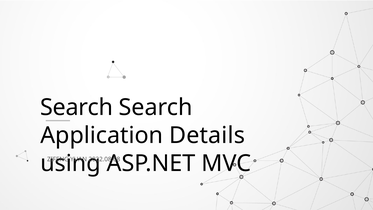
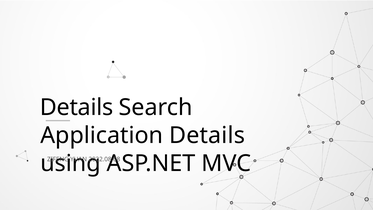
Search: Search -> Details (77, 107)
